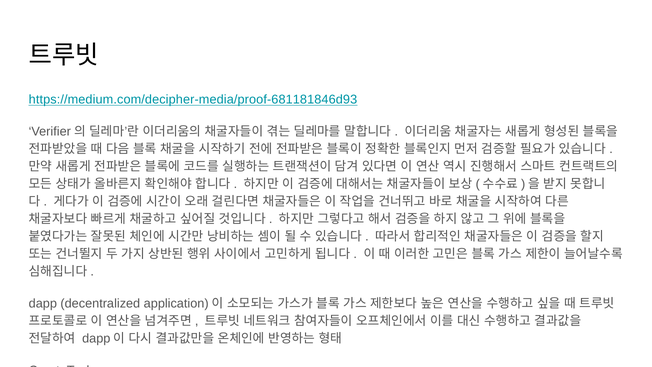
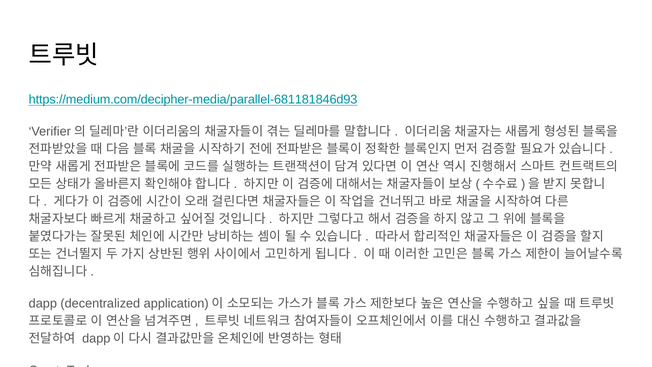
https://medium.com/decipher-media/proof-681181846d93: https://medium.com/decipher-media/proof-681181846d93 -> https://medium.com/decipher-media/parallel-681181846d93 (193, 99)
